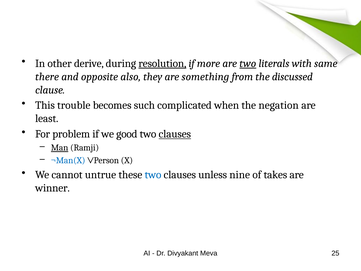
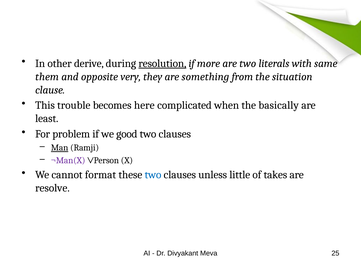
two underline: present -> none (248, 63)
there: there -> them (47, 77)
also: also -> very (131, 77)
discussed: discussed -> situation (292, 77)
such: such -> here (144, 105)
negation: negation -> basically (279, 105)
clauses underline: present -> none (175, 134)
¬Man(X colour: blue -> purple (68, 160)
untrue: untrue -> format (100, 175)
nine: nine -> little (240, 175)
winner: winner -> resolve (52, 188)
